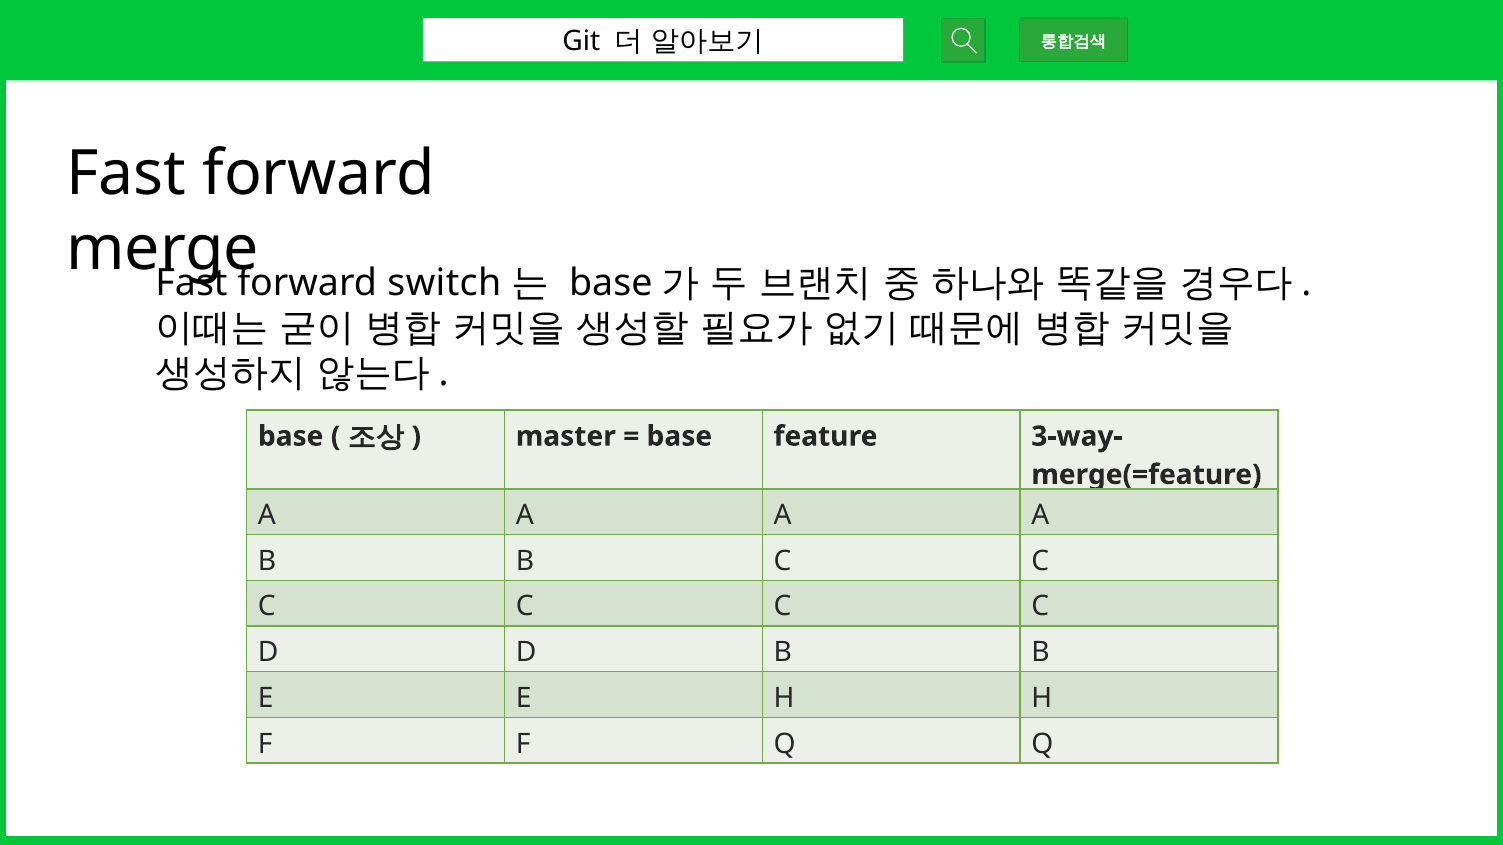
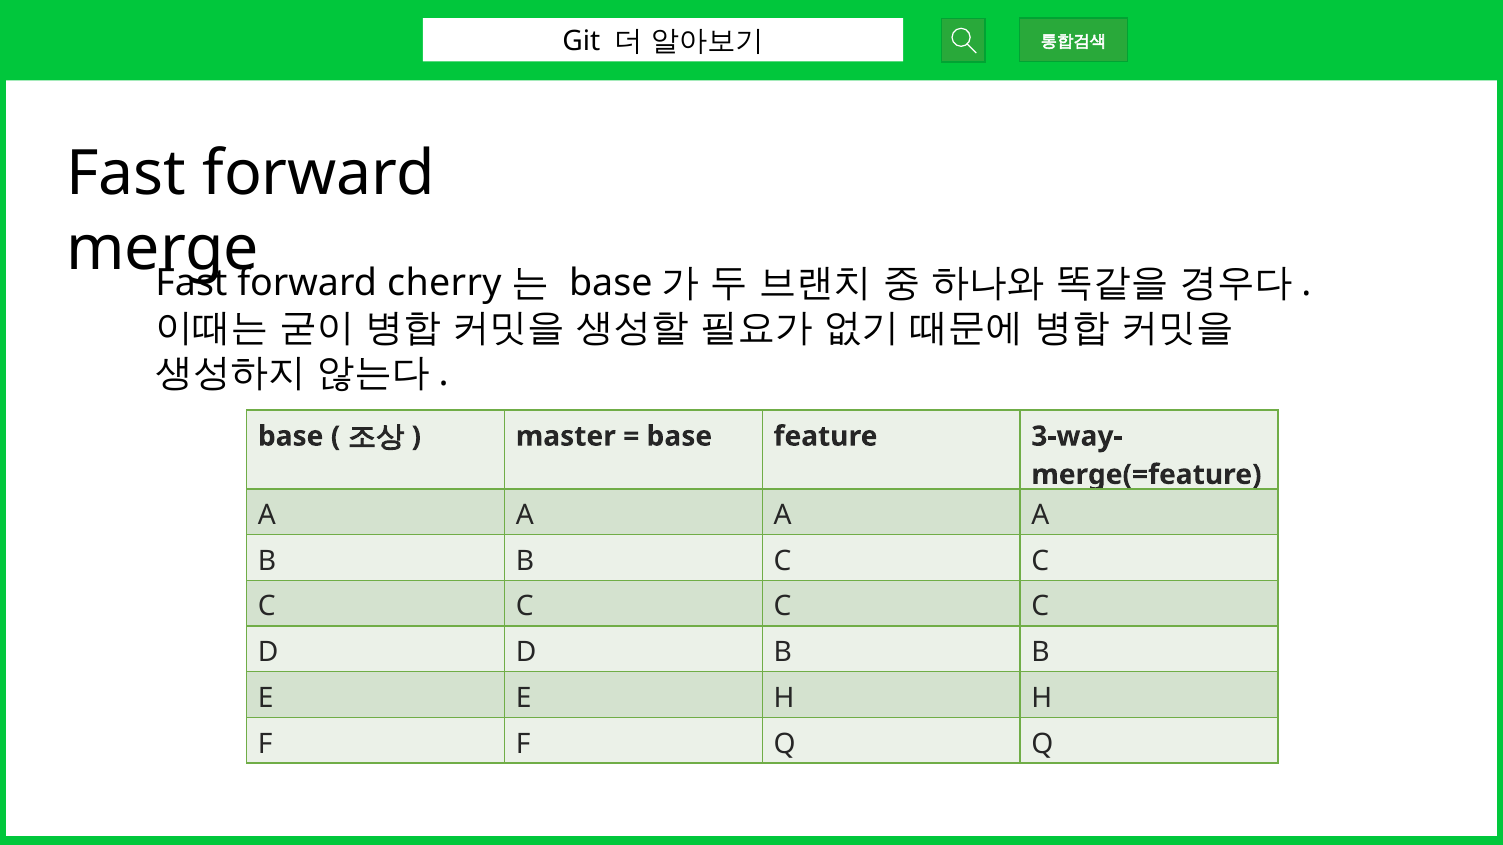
switch: switch -> cherry (444, 283)
